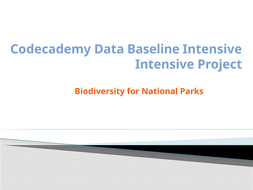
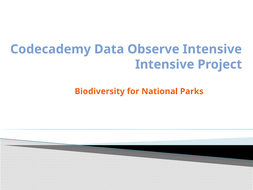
Baseline: Baseline -> Observe (153, 49)
